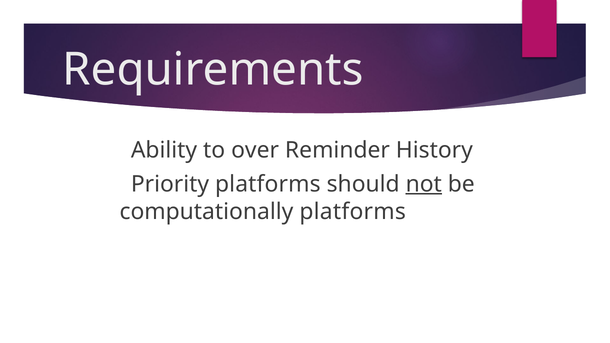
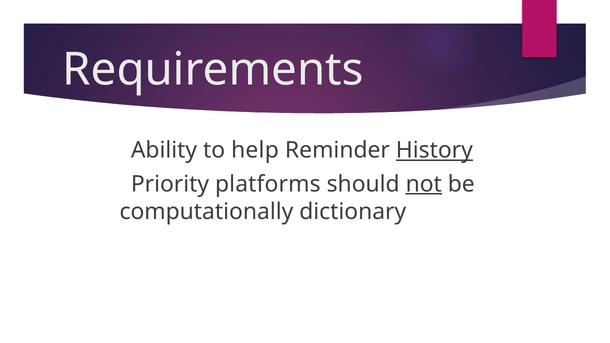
over: over -> help (255, 150)
History underline: none -> present (434, 150)
computationally platforms: platforms -> dictionary (353, 212)
